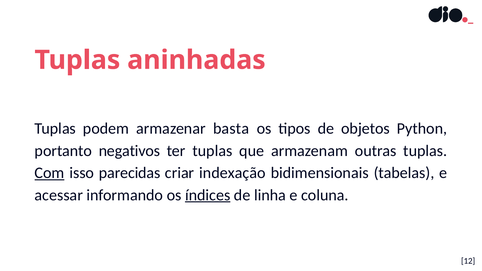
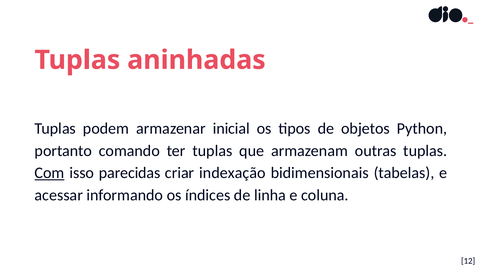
basta: basta -> inicial (231, 129)
negativos: negativos -> comando (129, 151)
índices underline: present -> none (208, 195)
